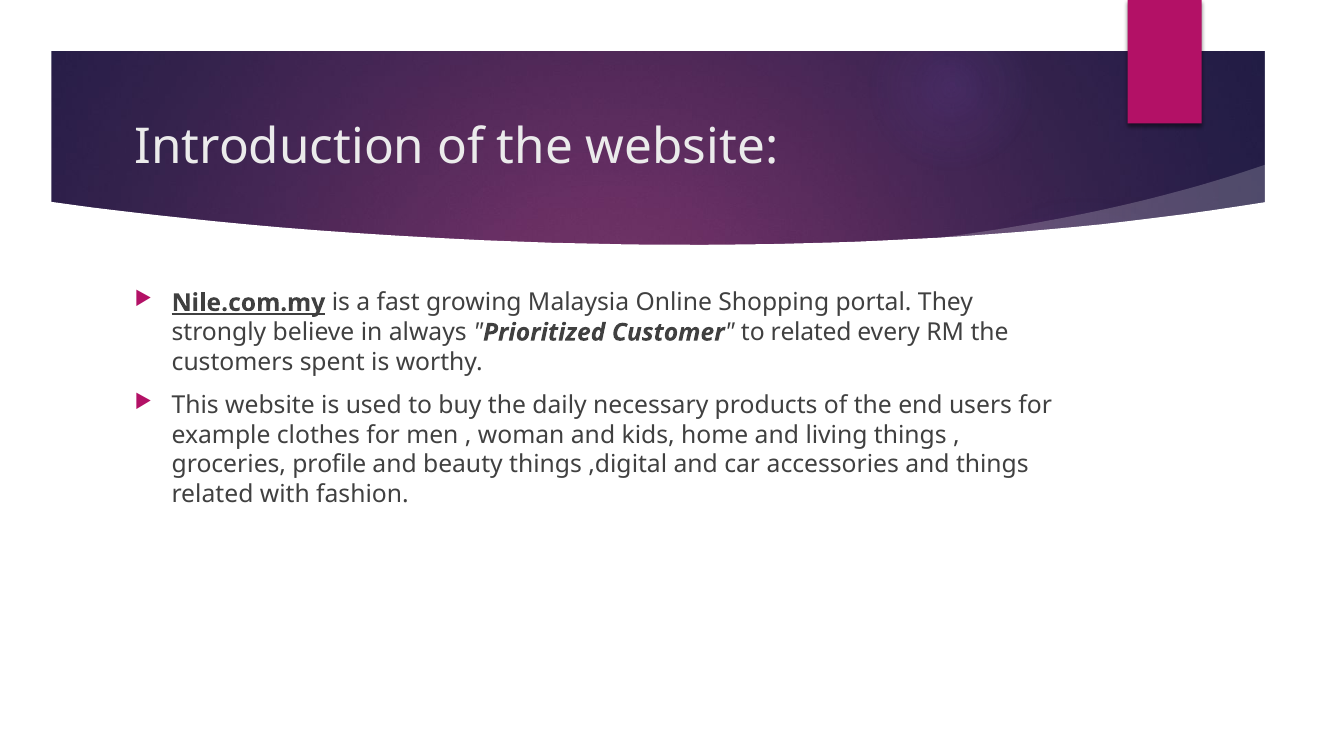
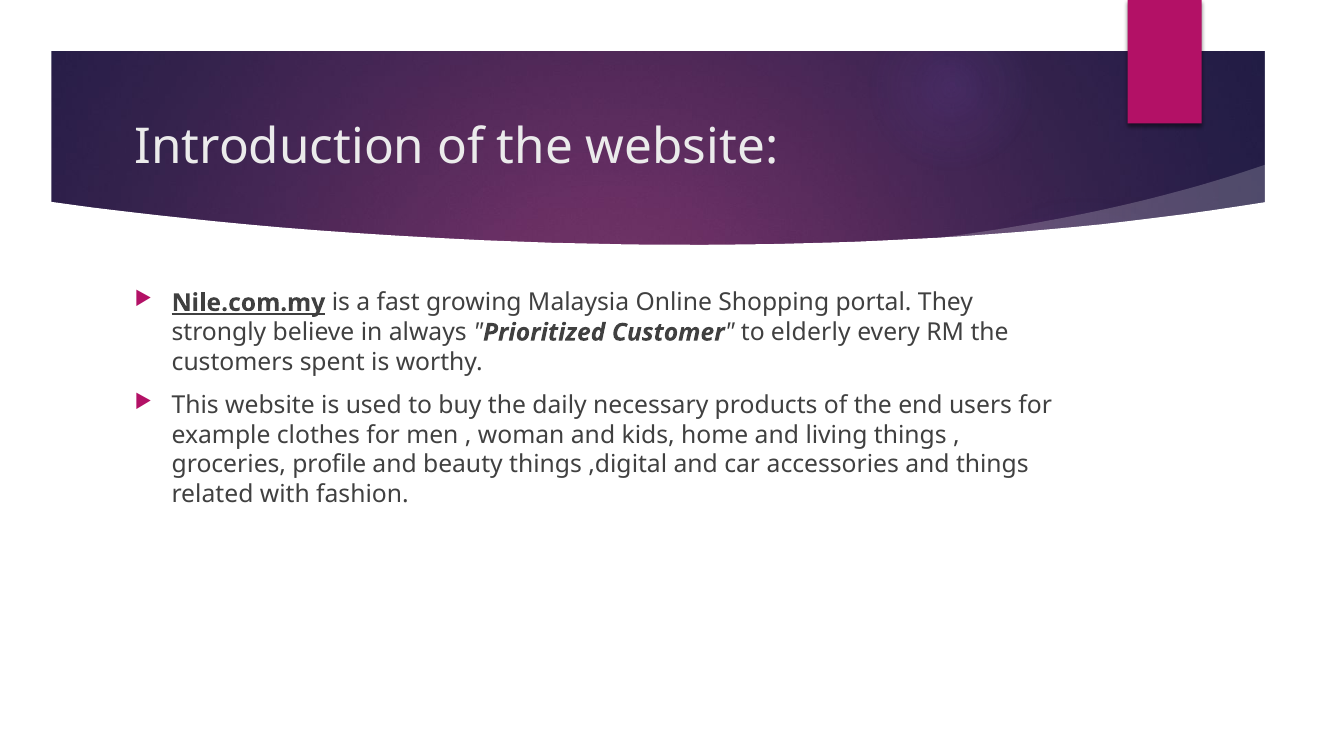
to related: related -> elderly (811, 332)
